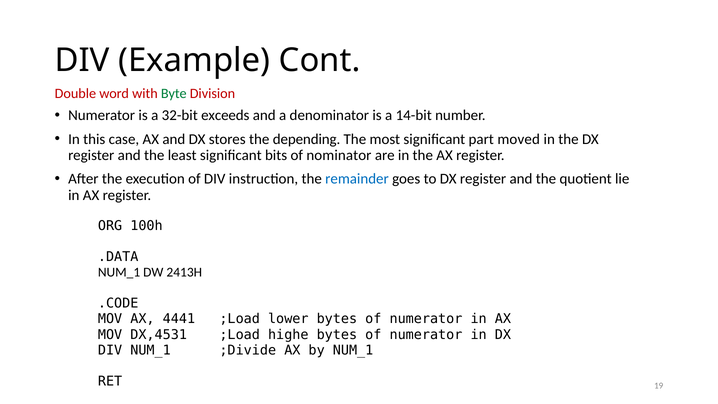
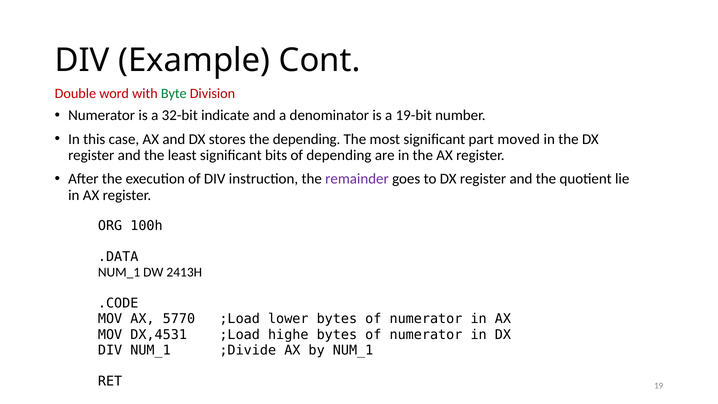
exceeds: exceeds -> indicate (225, 115)
14-bit: 14-bit -> 19-bit (414, 115)
of nominator: nominator -> depending (339, 155)
remainder colour: blue -> purple (357, 179)
4441: 4441 -> 5770 (179, 319)
